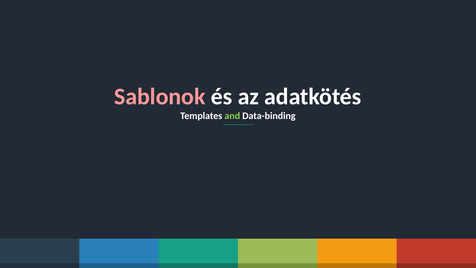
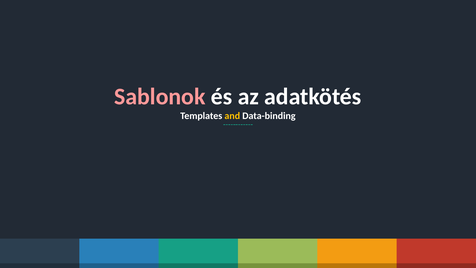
and colour: light green -> yellow (232, 116)
